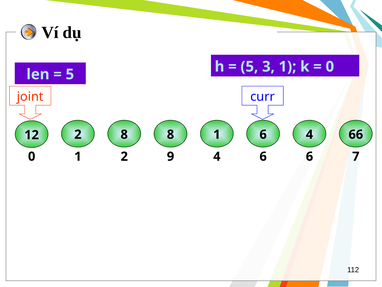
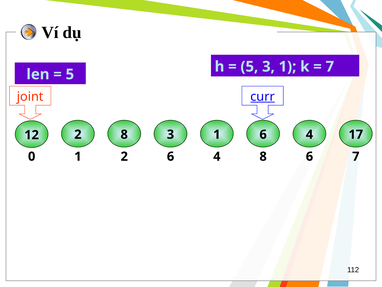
0: 0 -> 7 (330, 67)
curr underline: none -> present (263, 96)
8 8: 8 -> 3 (170, 134)
66: 66 -> 17 (356, 134)
2 9: 9 -> 6 (171, 156)
4 6: 6 -> 8 (263, 156)
